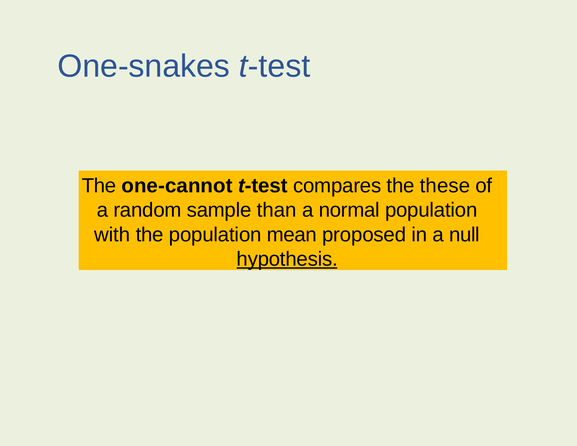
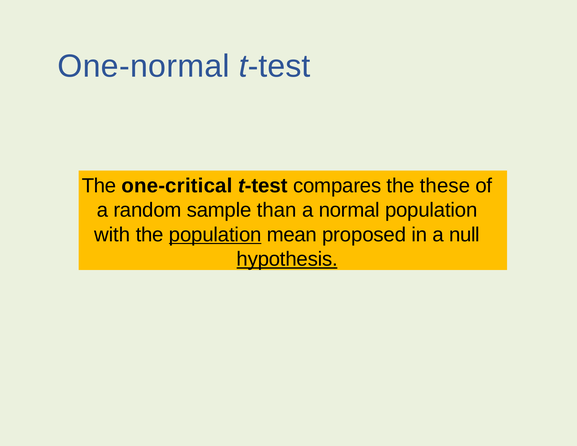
One-snakes: One-snakes -> One-normal (144, 66)
one-cannot: one-cannot -> one-critical (177, 186)
population underline: none -> present (215, 235)
